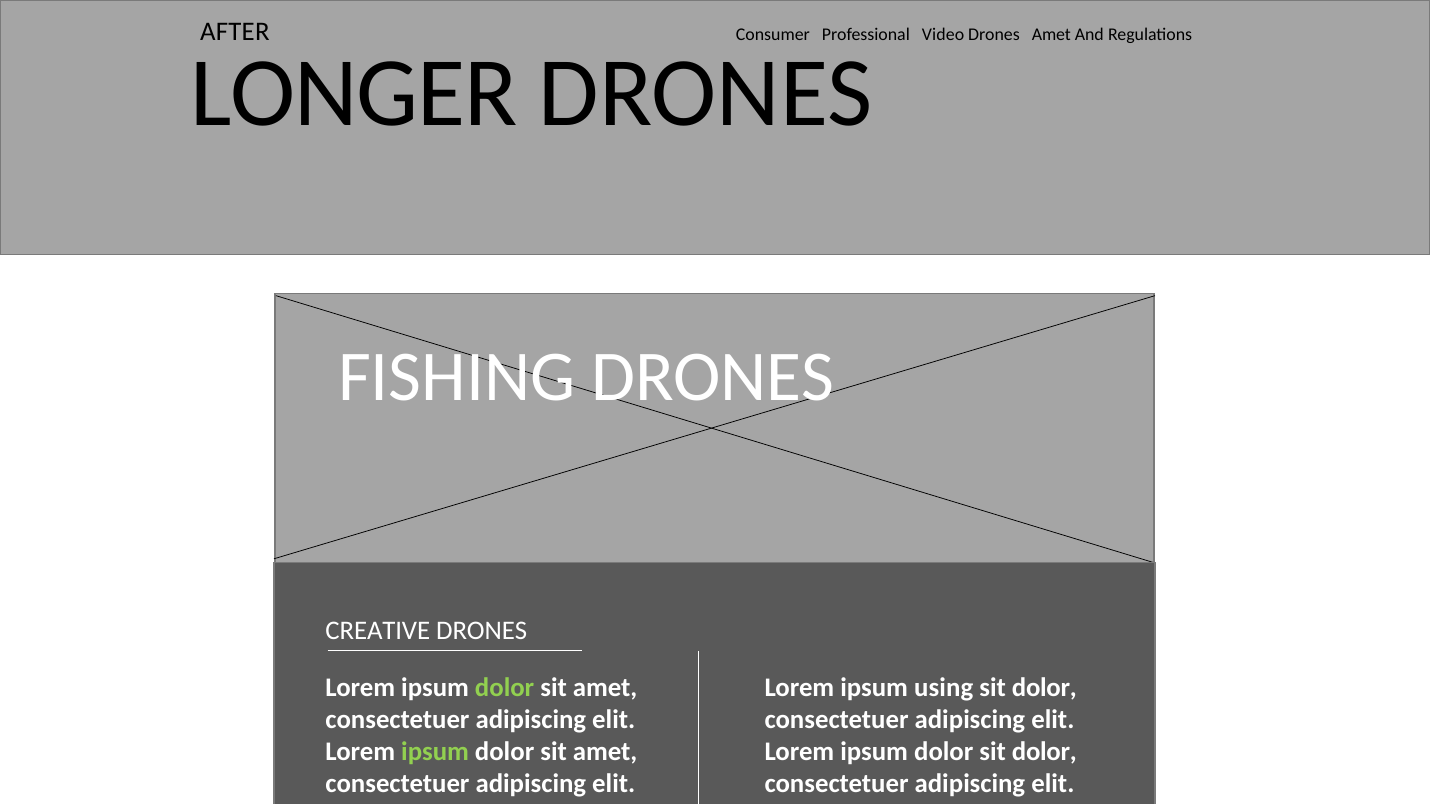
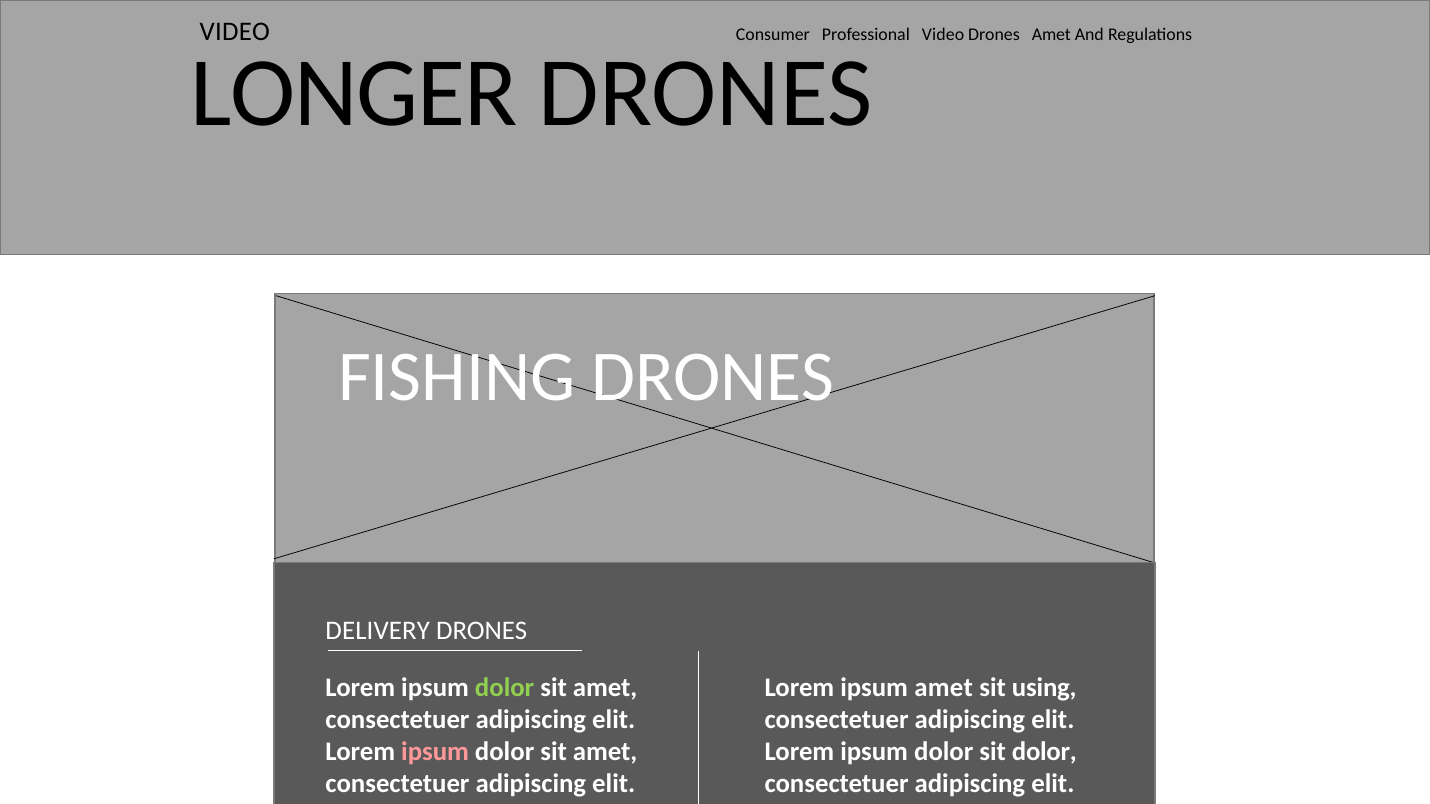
AFTER: AFTER -> VIDEO (235, 32)
CREATIVE: CREATIVE -> DELIVERY (378, 631)
ipsum using: using -> amet (944, 688)
dolor: dolor -> using (1044, 688)
ipsum colour: light green -> pink (435, 752)
